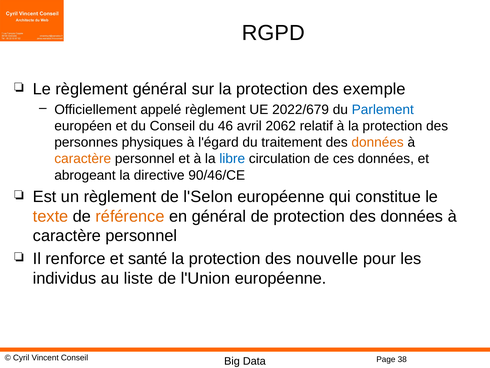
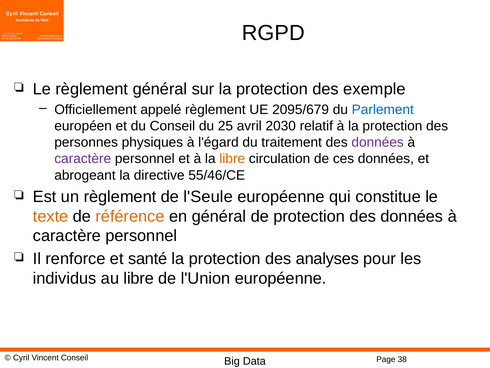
2022/679: 2022/679 -> 2095/679 (301, 110)
46: 46 -> 25 (225, 126)
2062: 2062 -> 2030 (281, 126)
données colour: orange -> purple (378, 142)
caractère colour: orange -> purple (83, 159)
libre colour: blue -> orange (232, 159)
90/46/CE: 90/46/CE -> 55/46/CE (217, 175)
l'Selon: l'Selon -> l'Seule (208, 196)
nouvelle: nouvelle -> analyses (327, 258)
au liste: liste -> libre (139, 278)
